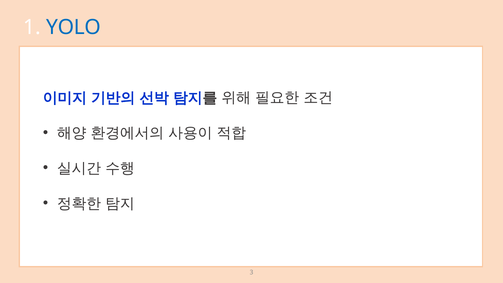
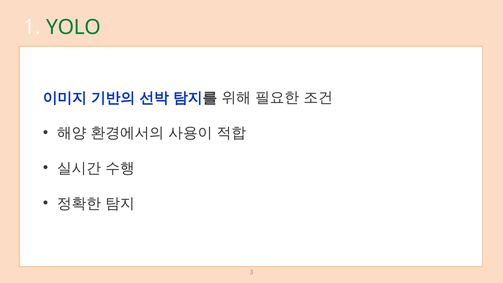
YOLO colour: blue -> green (74, 27)
